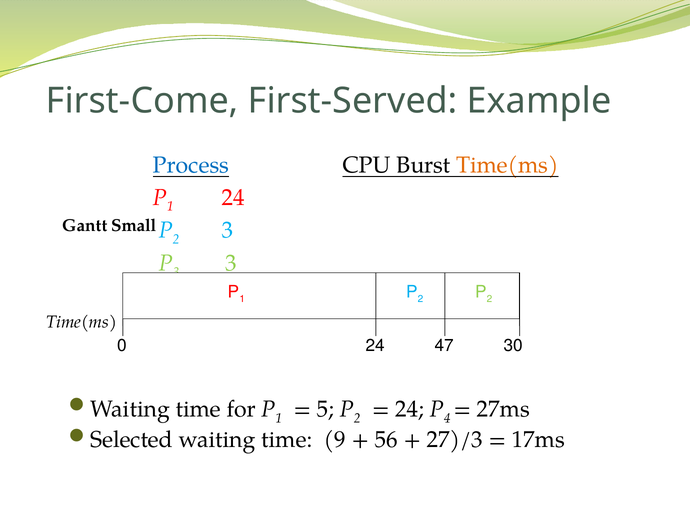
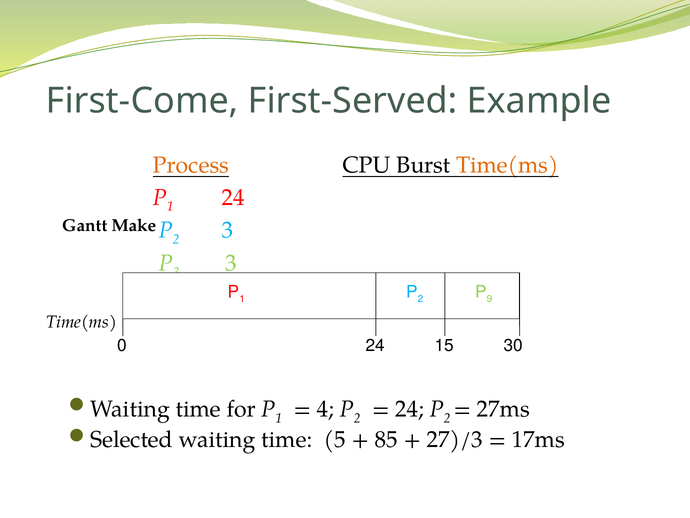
Process colour: blue -> orange (191, 165)
Small: Small -> Make (134, 225)
2: 2 -> 9 (489, 299)
47: 47 -> 15 (444, 345)
5: 5 -> 4 (325, 409)
4: 4 -> 2 (447, 418)
9: 9 -> 5 (335, 439)
56: 56 -> 85 (386, 439)
